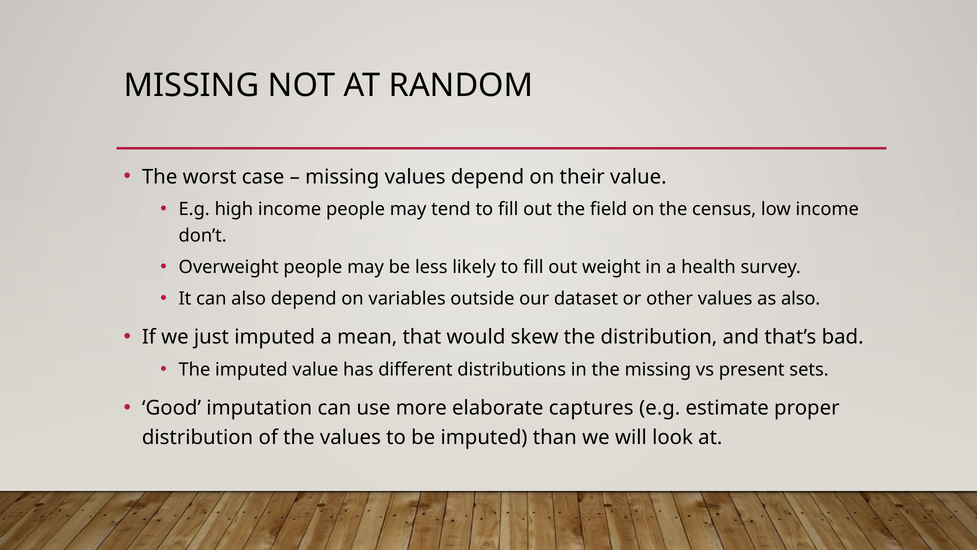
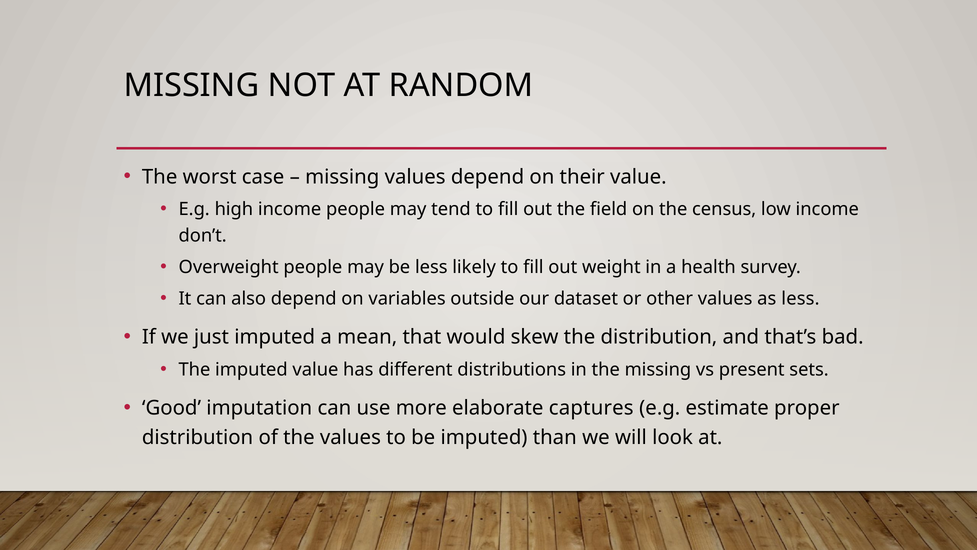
as also: also -> less (800, 298)
